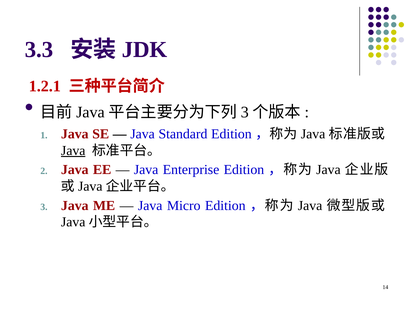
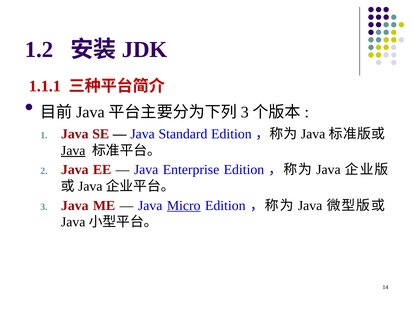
3.3: 3.3 -> 1.2 (39, 50)
1.2.1: 1.2.1 -> 1.1.1 (45, 86)
Micro underline: none -> present (184, 206)
